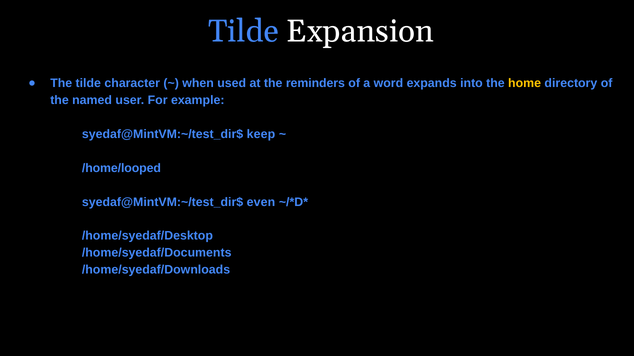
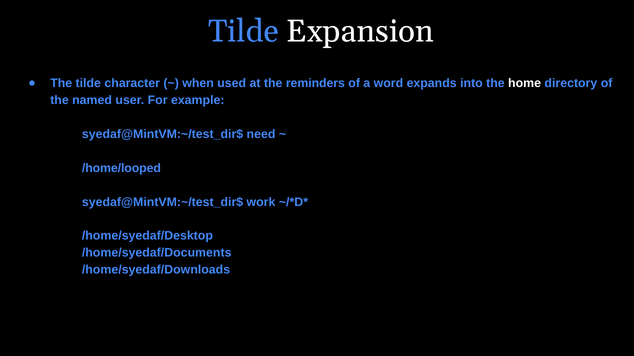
home colour: yellow -> white (525, 83)
keep: keep -> need (261, 134)
even: even -> work (261, 202)
